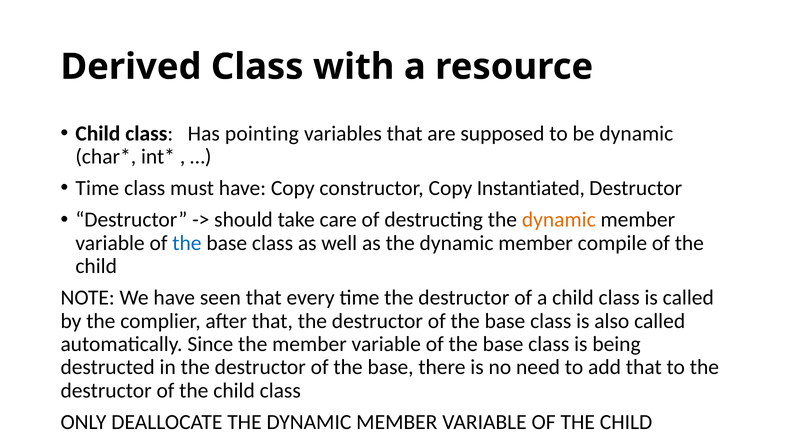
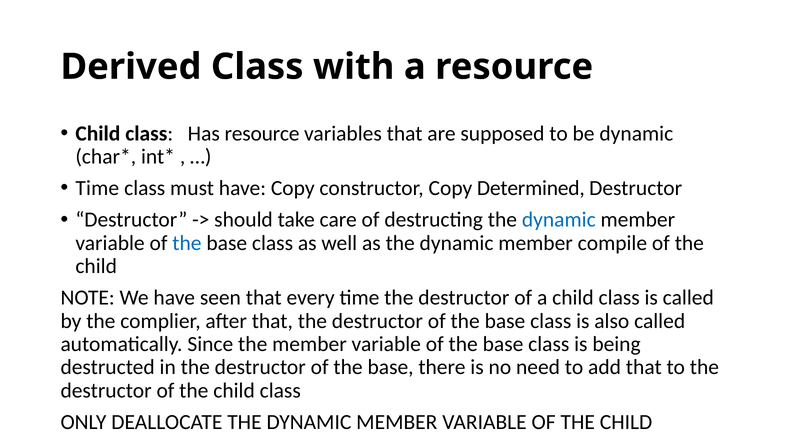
Has pointing: pointing -> resource (262, 133)
Instantiated: Instantiated -> Determined (531, 188)
dynamic colour: orange -> blue (559, 220)
